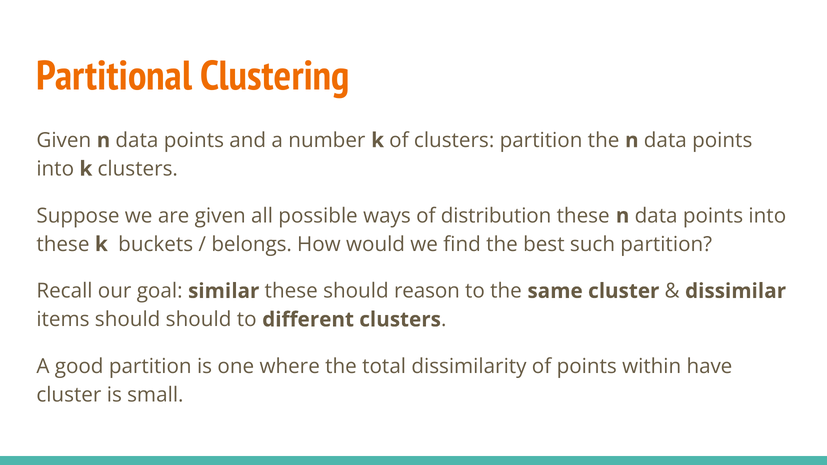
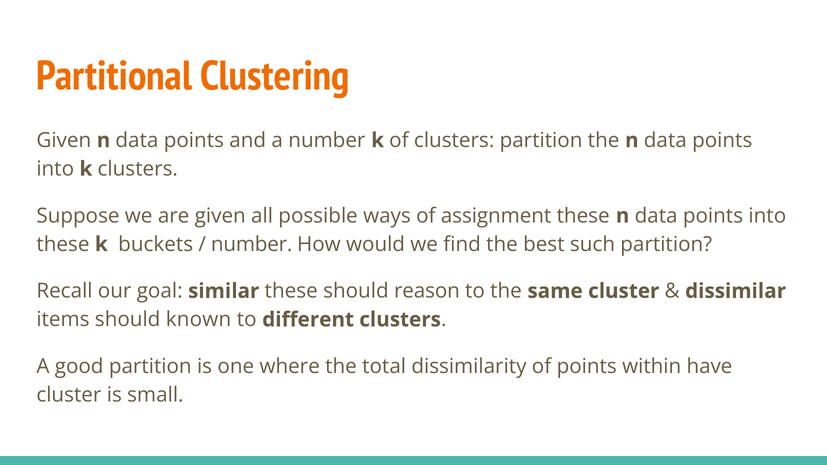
distribution: distribution -> assignment (496, 216)
belongs: belongs -> number (252, 244)
should should: should -> known (199, 320)
